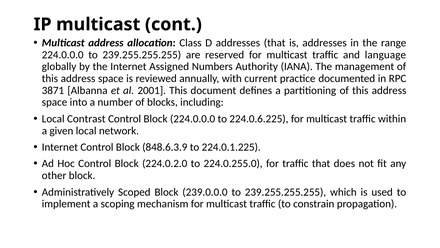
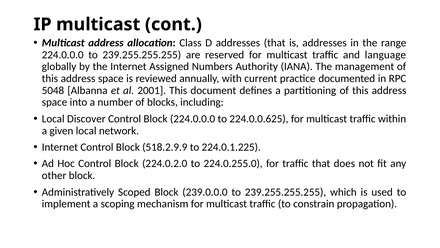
3871: 3871 -> 5048 (53, 90)
Contrast: Contrast -> Discover (86, 119)
224.0.6.225: 224.0.6.225 -> 224.0.0.625 (259, 119)
848.6.3.9: 848.6.3.9 -> 518.2.9.9 (165, 147)
